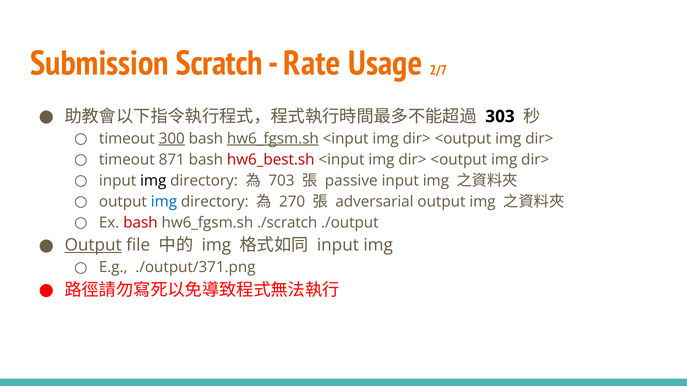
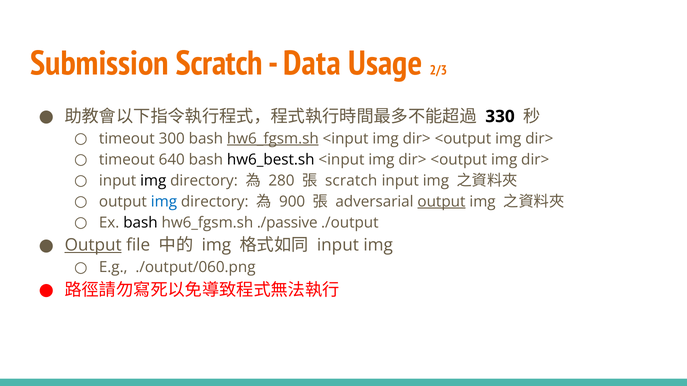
Rate: Rate -> Data (312, 63)
2/7: 2/7 -> 2/3 (438, 70)
303: 303 -> 330 (500, 117)
300 underline: present -> none (172, 139)
871: 871 -> 640 (172, 160)
hw6_best.sh colour: red -> black (271, 160)
703: 703 -> 280 (281, 181)
passive: passive -> scratch (351, 181)
270: 270 -> 900 (292, 202)
output underline: none -> present (441, 202)
bash colour: red -> black (140, 223)
./scratch: ./scratch -> ./passive (287, 223)
./output/371.png: ./output/371.png -> ./output/060.png (195, 268)
